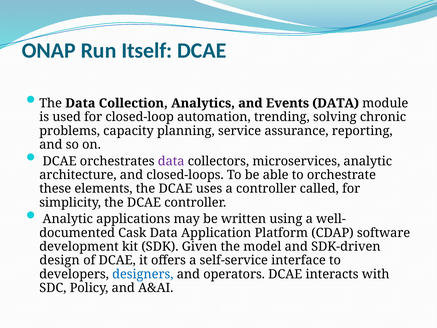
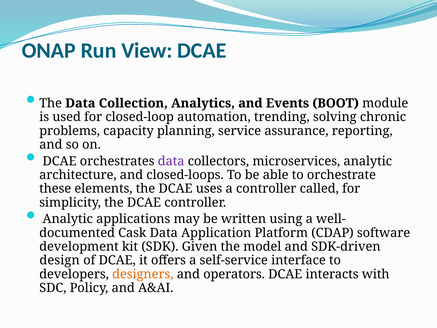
Itself: Itself -> View (147, 50)
Events DATA: DATA -> BOOT (336, 103)
designers colour: blue -> orange (143, 274)
